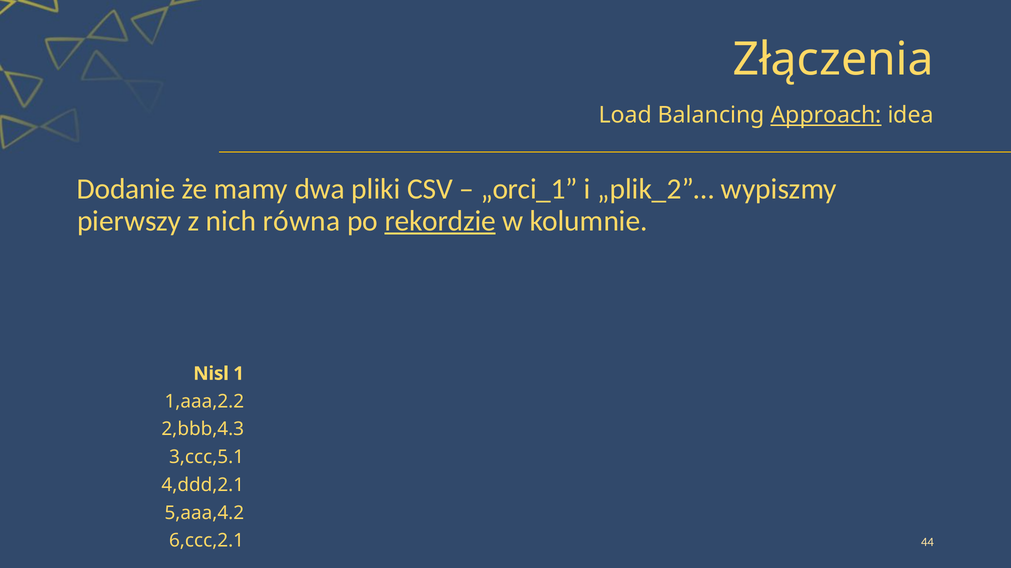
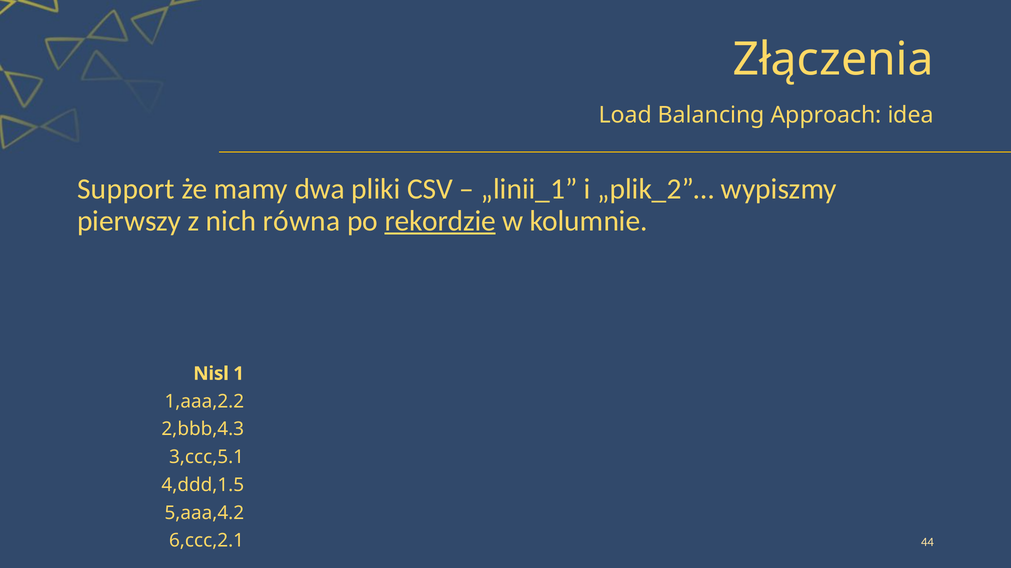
Approach underline: present -> none (826, 115)
Dodanie: Dodanie -> Support (126, 189)
„orci_1: „orci_1 -> „linii_1 (529, 189)
4,ddd,2.1: 4,ddd,2.1 -> 4,ddd,1.5 (203, 485)
